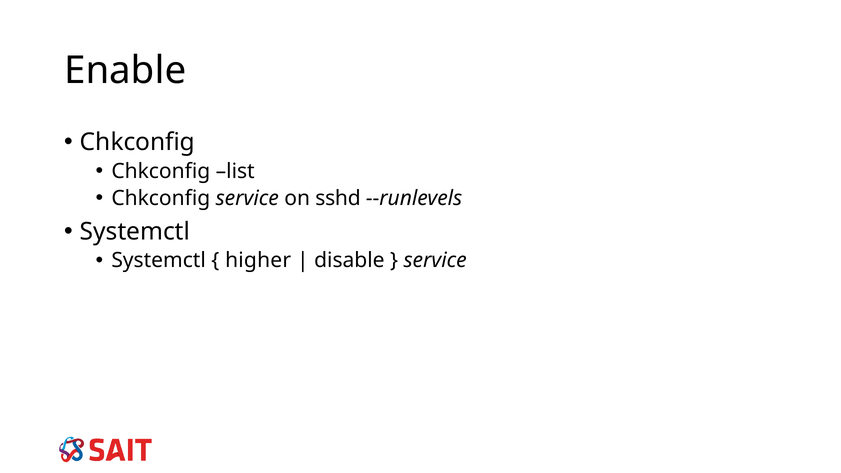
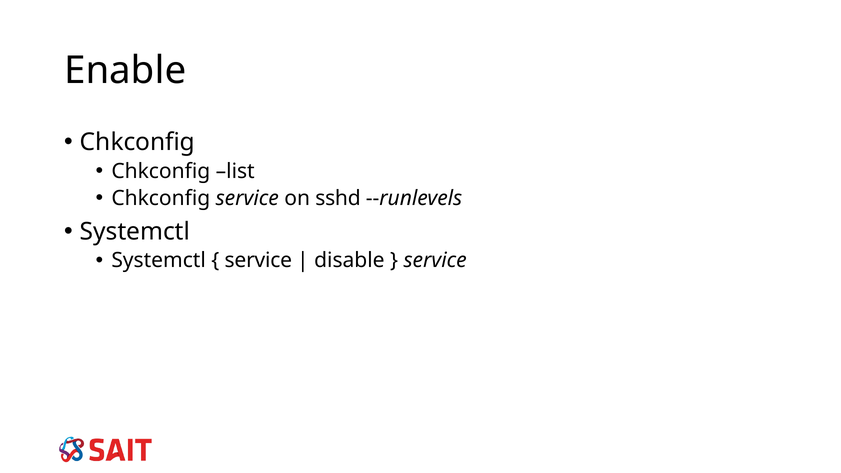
higher: higher -> service (258, 261)
